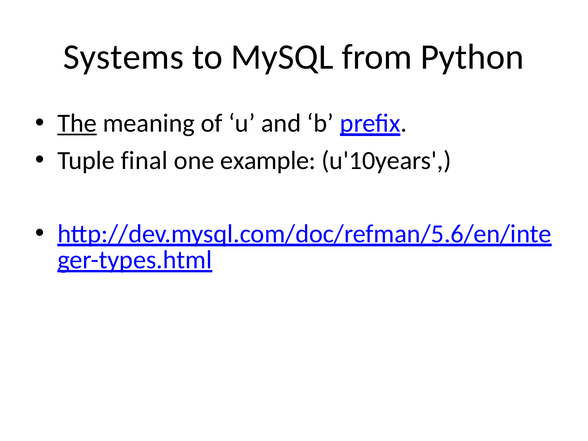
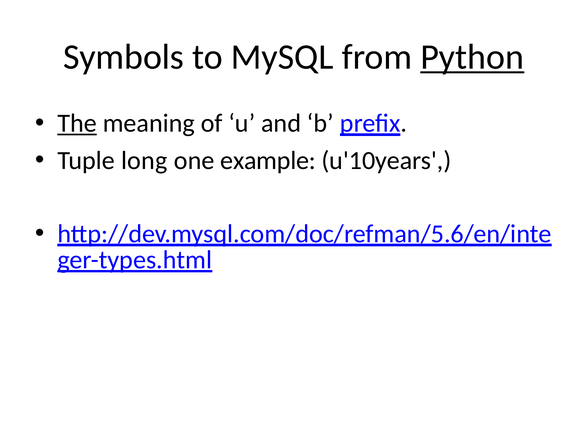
Systems: Systems -> Symbols (124, 57)
Python underline: none -> present (472, 57)
final: final -> long (144, 161)
